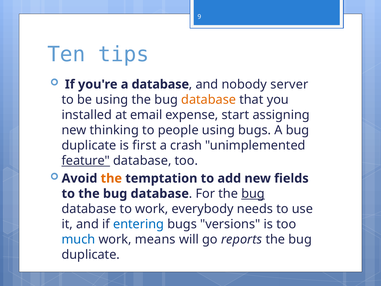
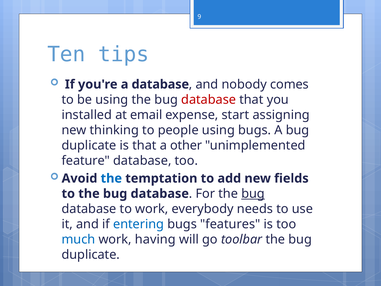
server: server -> comes (289, 84)
database colour: orange -> red (209, 100)
is first: first -> that (144, 145)
crash: crash -> other (186, 145)
feature underline: present -> none (86, 160)
the colour: orange -> blue (111, 178)
versions: versions -> features (230, 224)
means: means -> having (155, 239)
reports: reports -> toolbar (242, 239)
